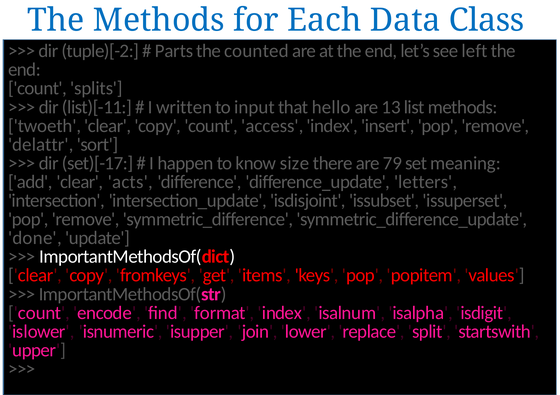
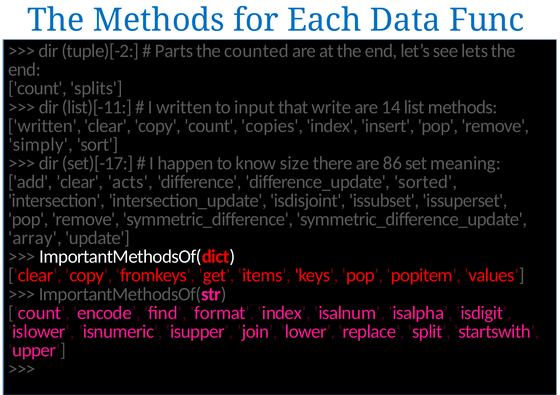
Class: Class -> Func (487, 20)
left: left -> lets (475, 51)
hello: hello -> write (331, 107)
13: 13 -> 14 (391, 107)
twoeth: twoeth -> written (45, 126)
access: access -> copies (272, 126)
delattr: delattr -> simply (41, 144)
79: 79 -> 86 (392, 163)
letters: letters -> sorted (426, 182)
done: done -> array (35, 238)
